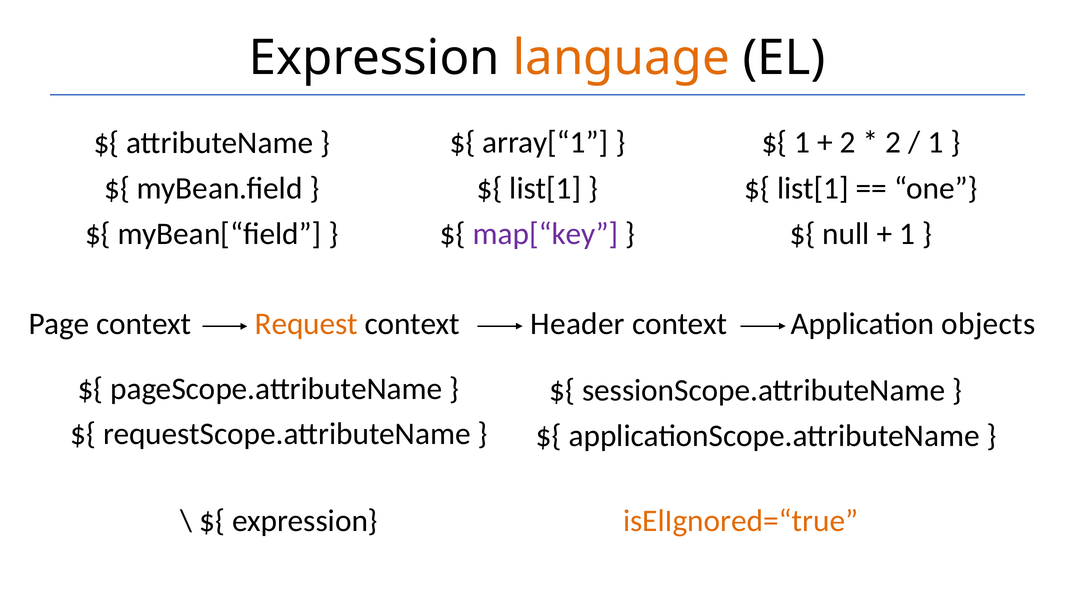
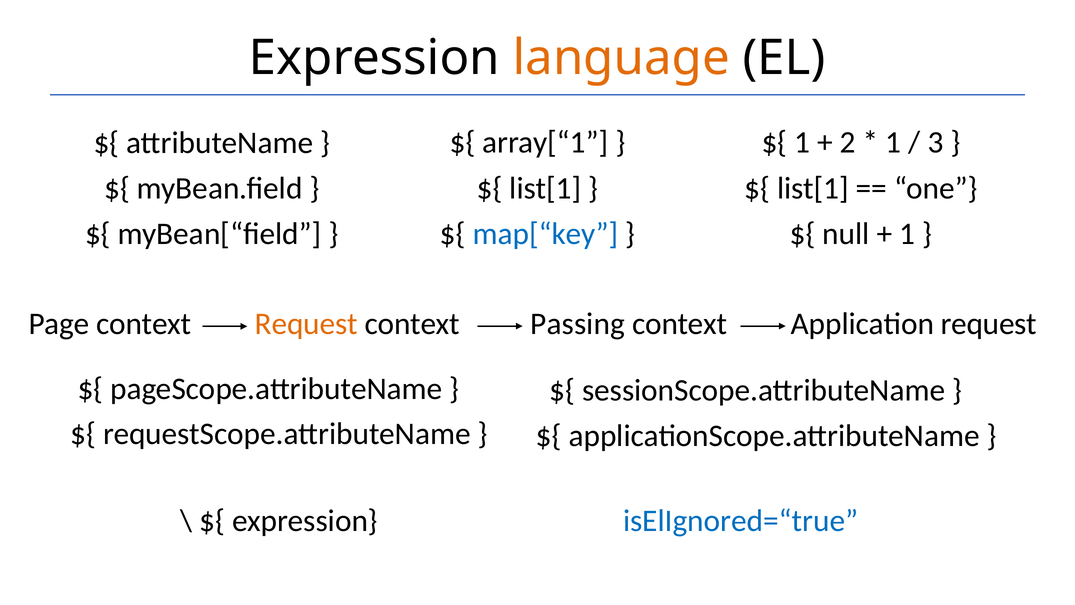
2: 2 -> 1 (893, 143)
1: 1 -> 3 (936, 143)
map[“key colour: purple -> blue (545, 234)
Header: Header -> Passing (578, 324)
Application objects: objects -> request (989, 324)
isElIgnored=“true colour: orange -> blue (741, 521)
